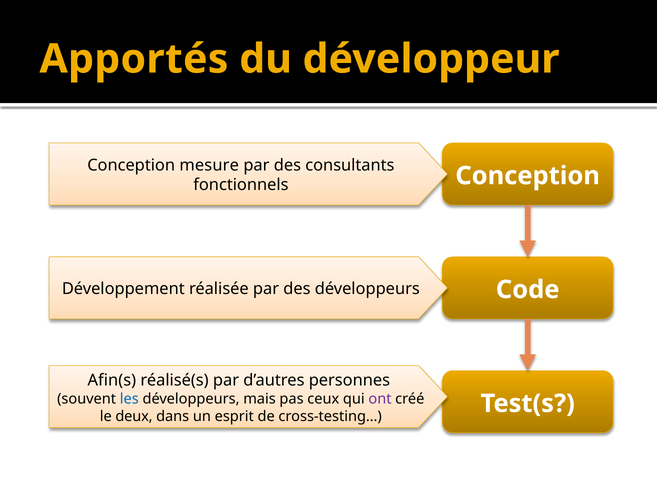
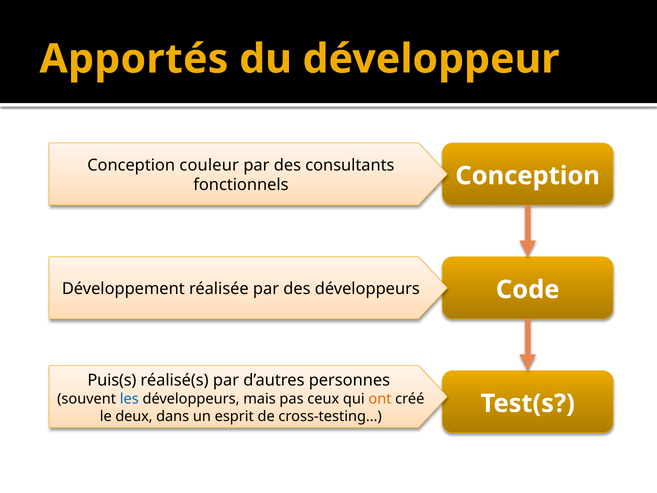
mesure: mesure -> couleur (209, 165)
Afin(s: Afin(s -> Puis(s (112, 380)
ont colour: purple -> orange (380, 399)
